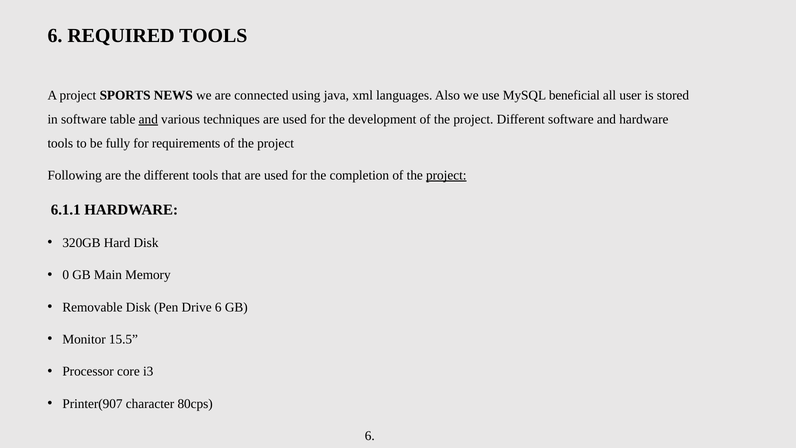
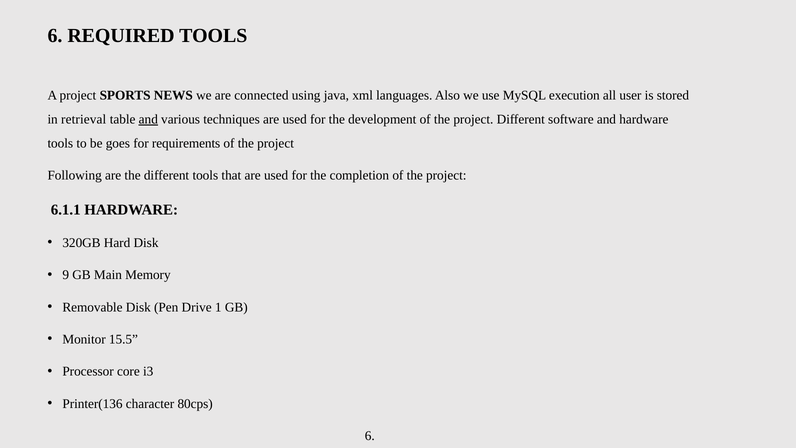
beneficial: beneficial -> execution (574, 95)
in software: software -> retrieval (84, 119)
fully: fully -> goes (118, 143)
project underline: present -> none (446, 175)
0: 0 -> 9 (66, 275)
Drive 6: 6 -> 1 (218, 307)
Printer(907: Printer(907 -> Printer(136 (93, 403)
